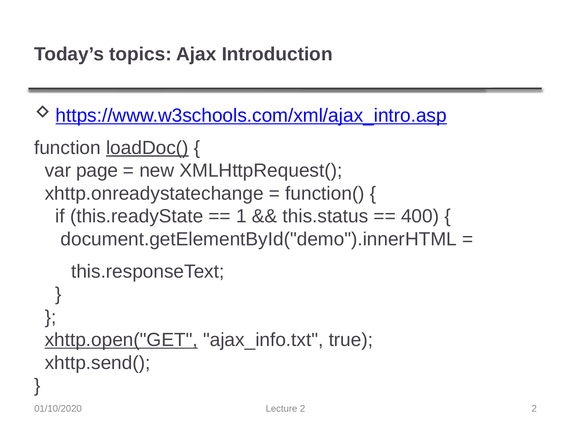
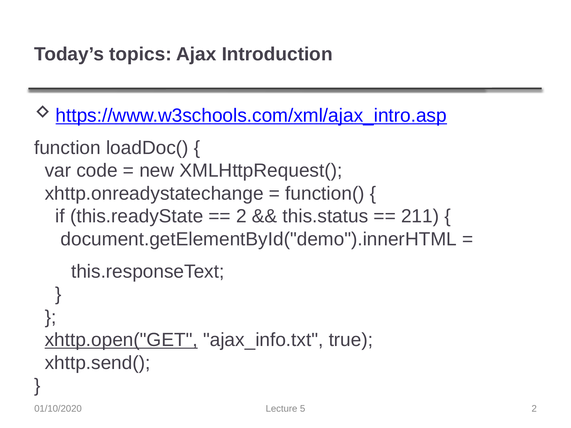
loadDoc( underline: present -> none (147, 148)
page: page -> code (97, 171)
1: 1 -> 2 (241, 216)
400: 400 -> 211 (420, 216)
Lecture 2: 2 -> 5 (303, 409)
